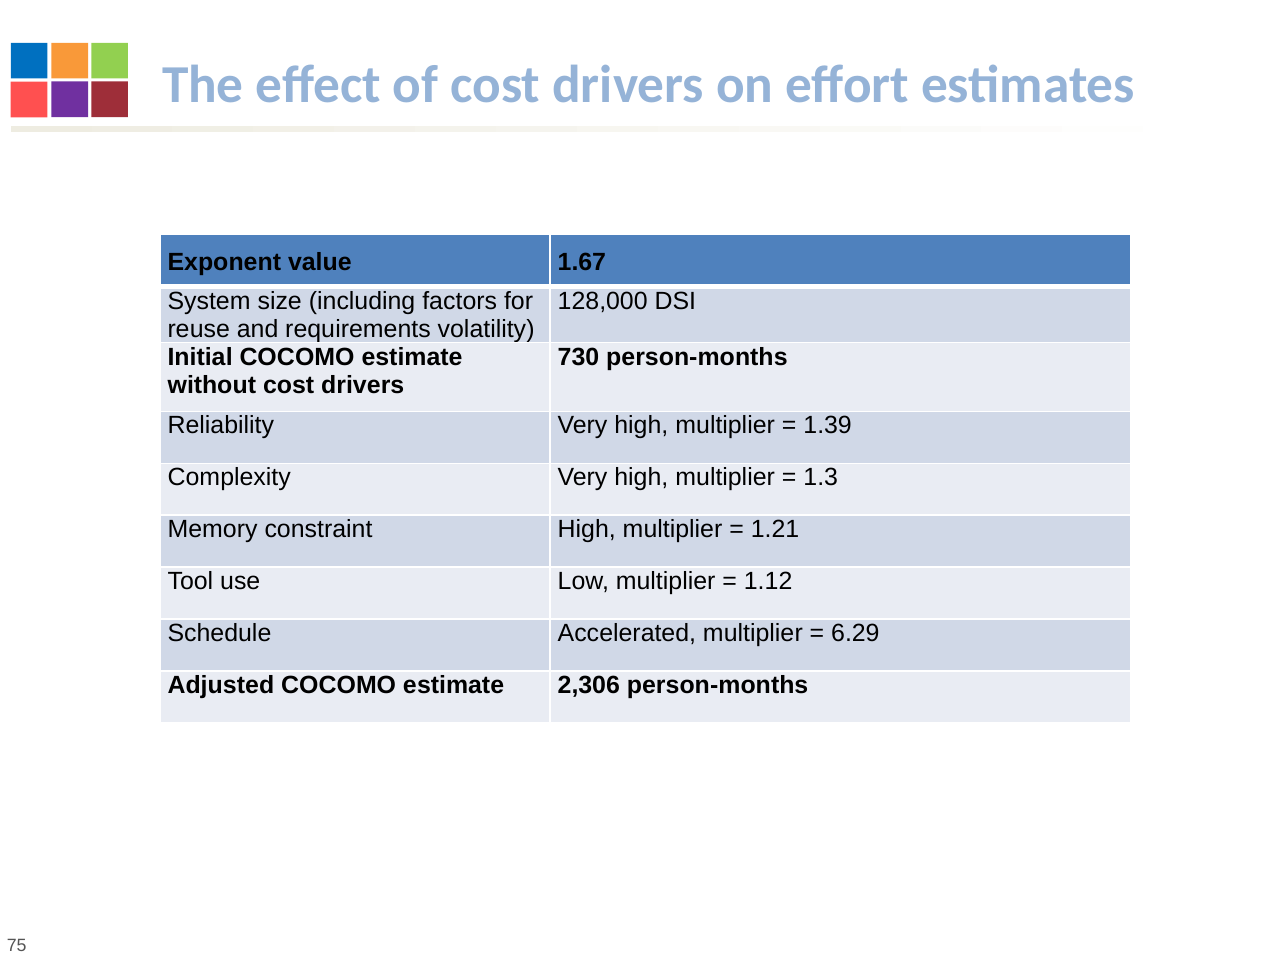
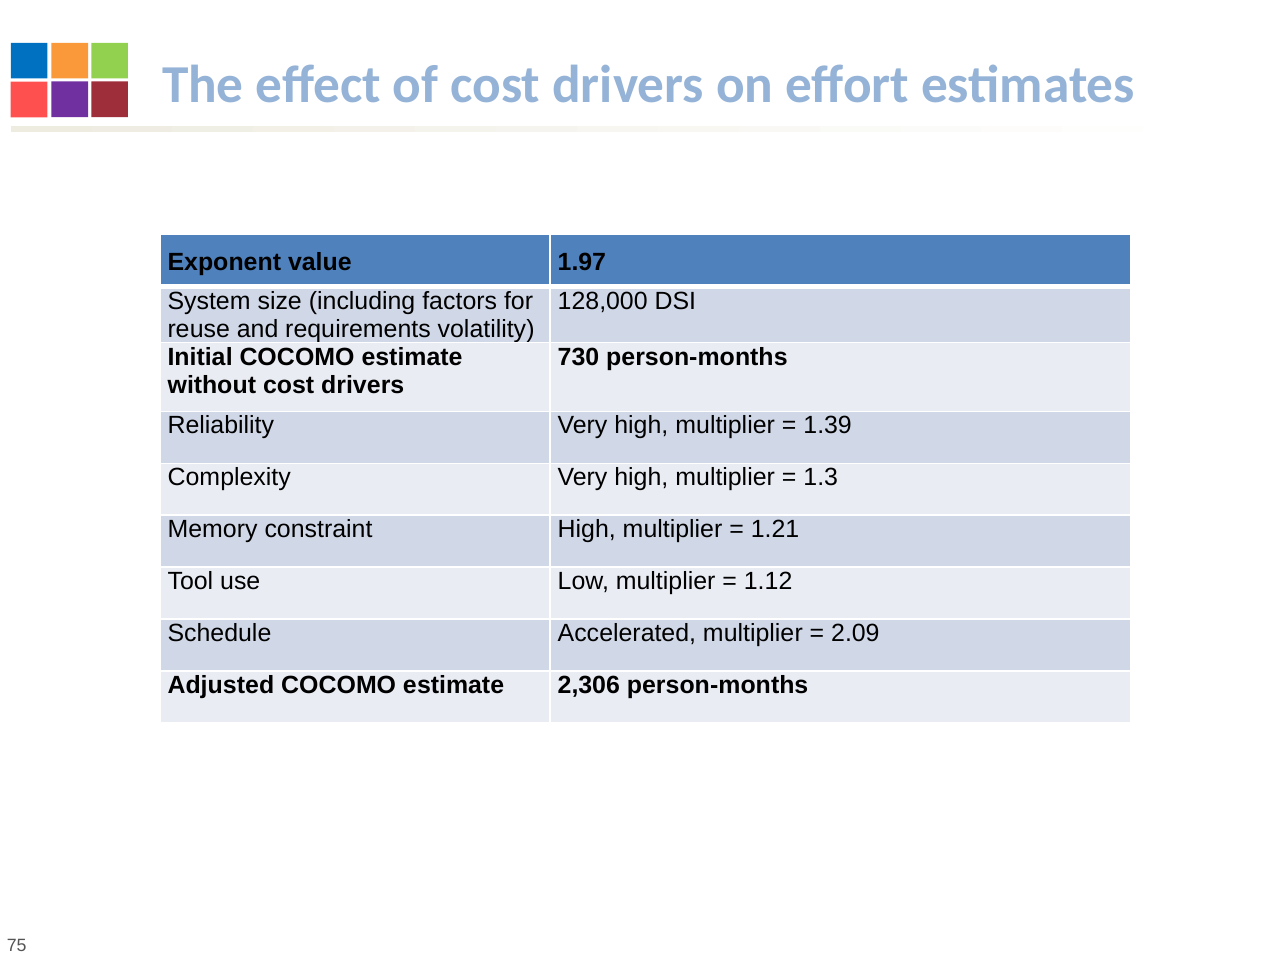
1.67: 1.67 -> 1.97 (582, 262)
6.29: 6.29 -> 2.09 (855, 633)
